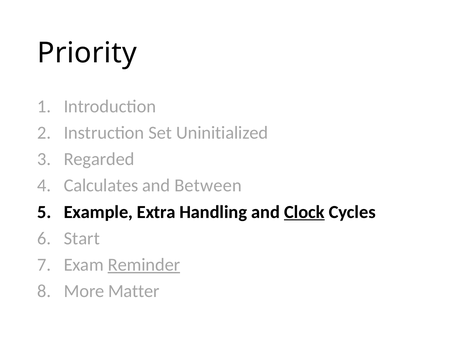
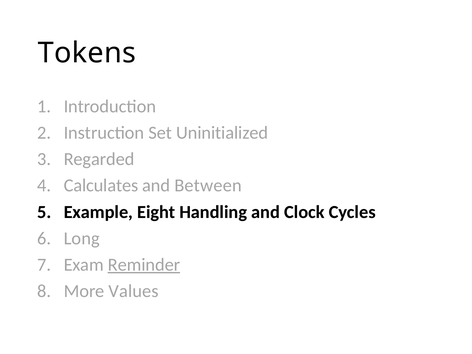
Priority: Priority -> Tokens (87, 53)
Extra: Extra -> Eight (156, 212)
Clock underline: present -> none (304, 212)
Start: Start -> Long (82, 238)
Matter: Matter -> Values (134, 291)
